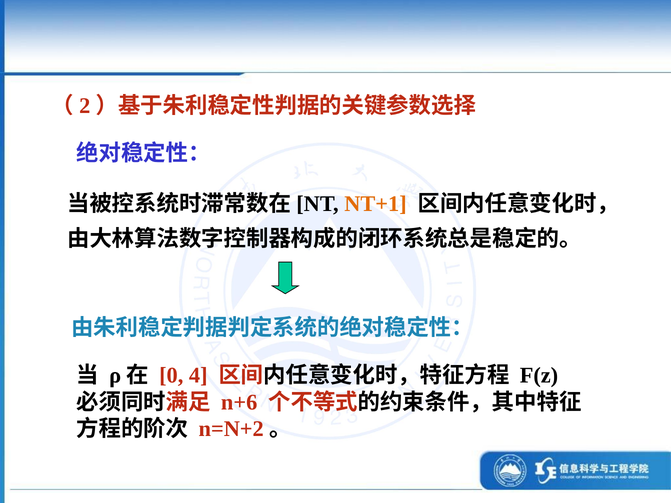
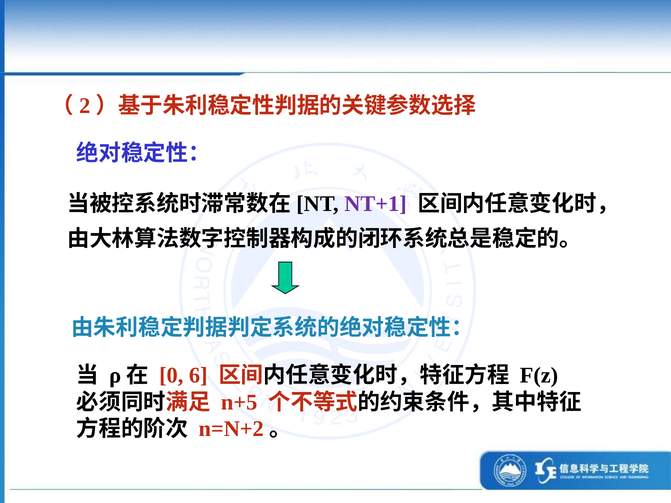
NT+1 colour: orange -> purple (375, 204)
4: 4 -> 6 (198, 376)
n+6: n+6 -> n+5 (239, 402)
